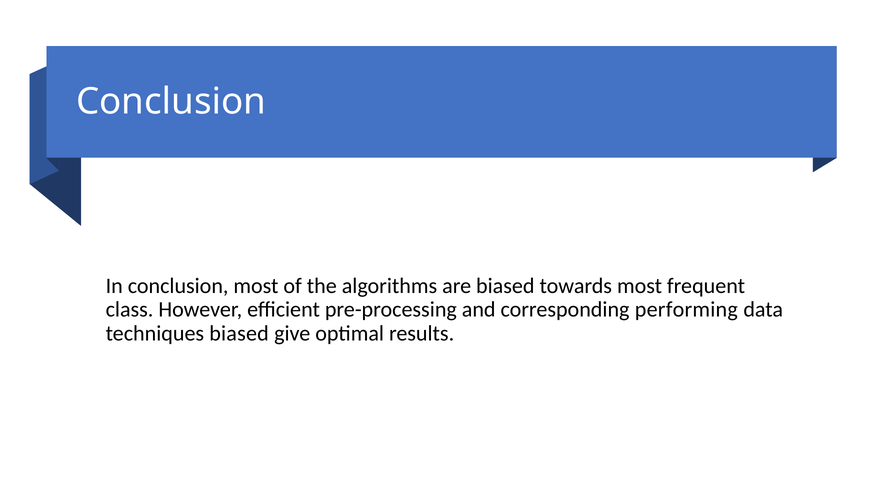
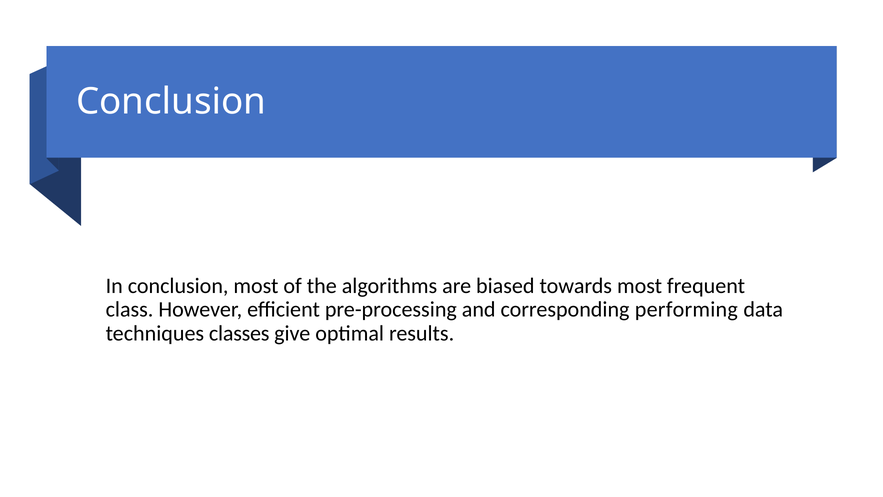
techniques biased: biased -> classes (239, 333)
